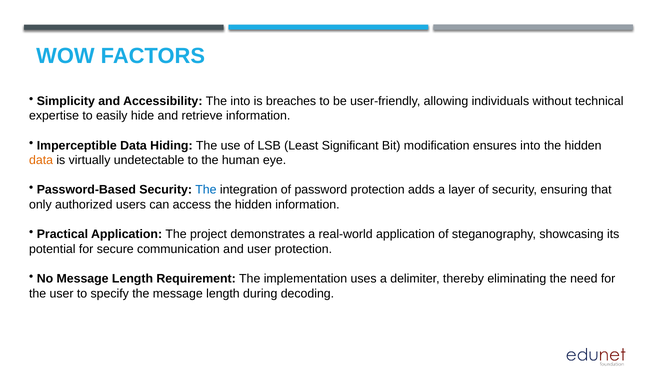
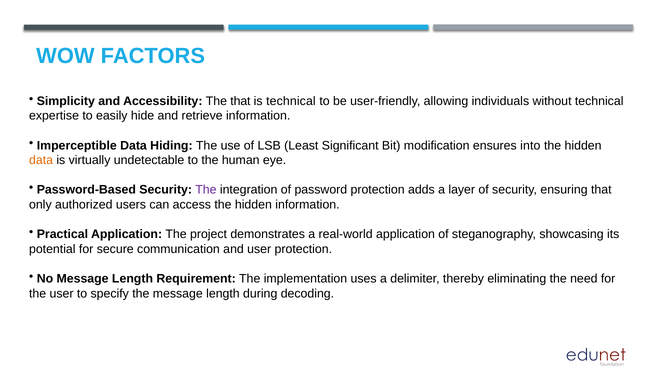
The into: into -> that (240, 101)
is breaches: breaches -> technical (291, 101)
The colour: blue -> purple (206, 190)
